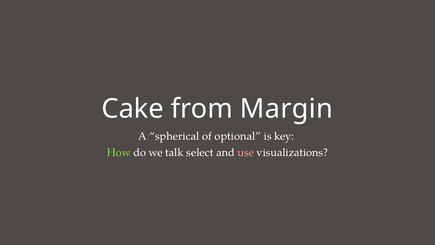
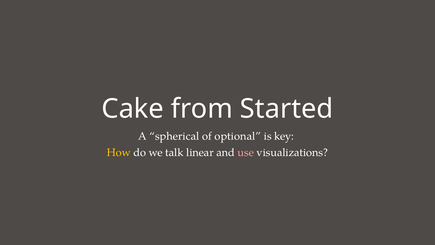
Margin: Margin -> Started (287, 109)
How colour: light green -> yellow (119, 152)
select: select -> linear (200, 152)
